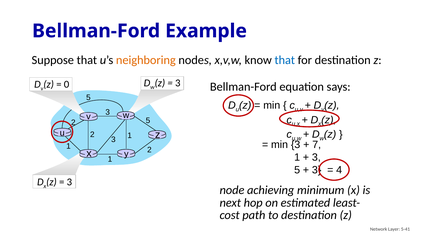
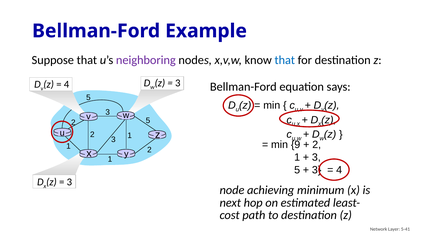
neighboring colour: orange -> purple (146, 60)
0: 0 -> 4 (67, 84)
min 3: 3 -> 9 (296, 145)
7: 7 -> 2 (317, 145)
